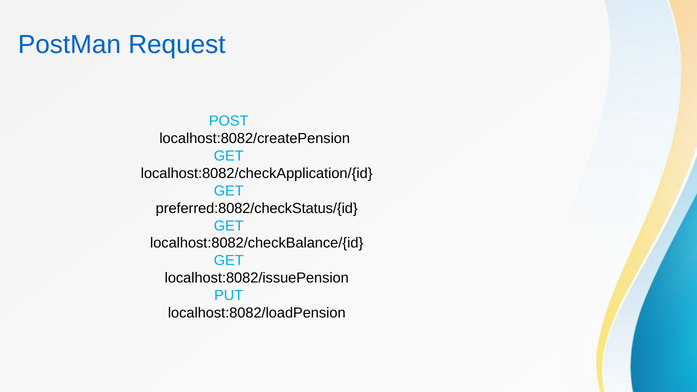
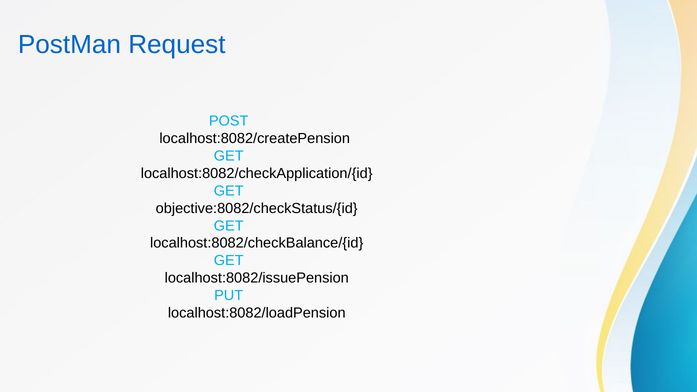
preferred:8082/checkStatus/{id: preferred:8082/checkStatus/{id -> objective:8082/checkStatus/{id (257, 208)
